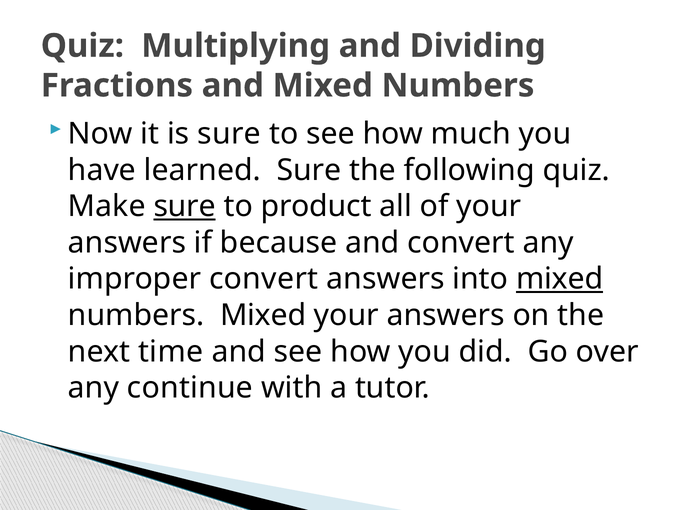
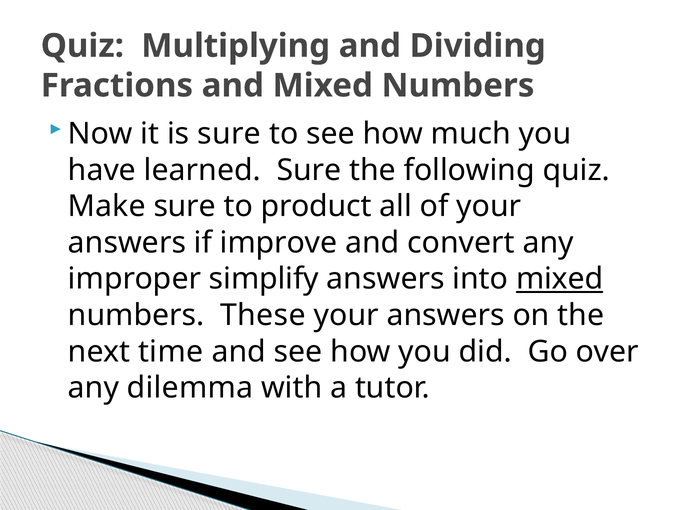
sure underline: present -> none (185, 207)
because: because -> improve (279, 243)
improper convert: convert -> simplify (264, 279)
numbers Mixed: Mixed -> These (263, 316)
continue: continue -> dilemma (190, 388)
